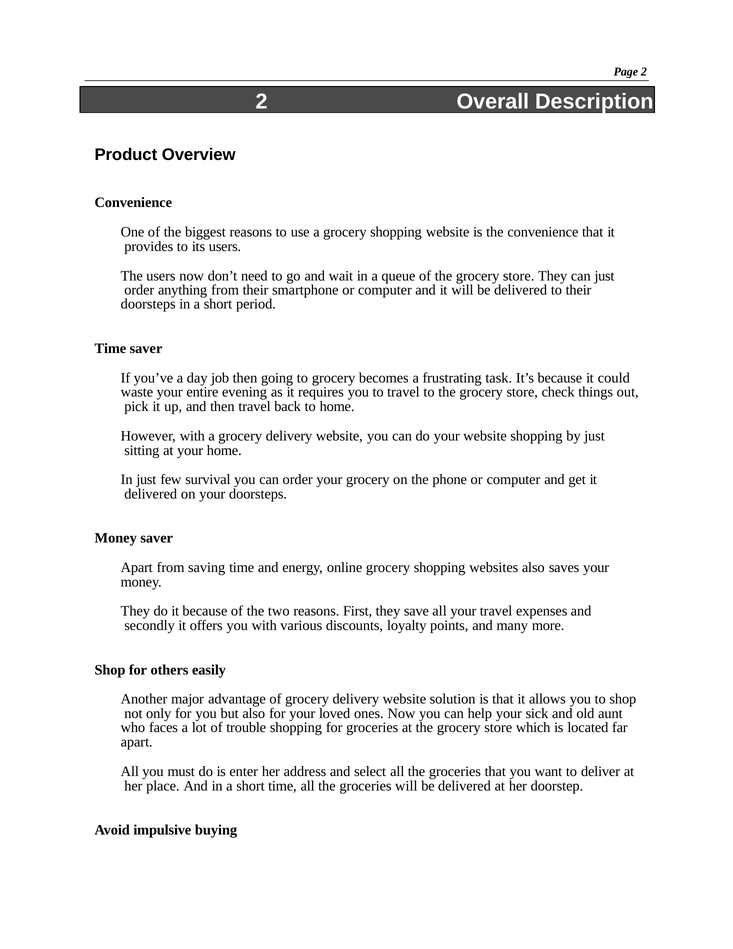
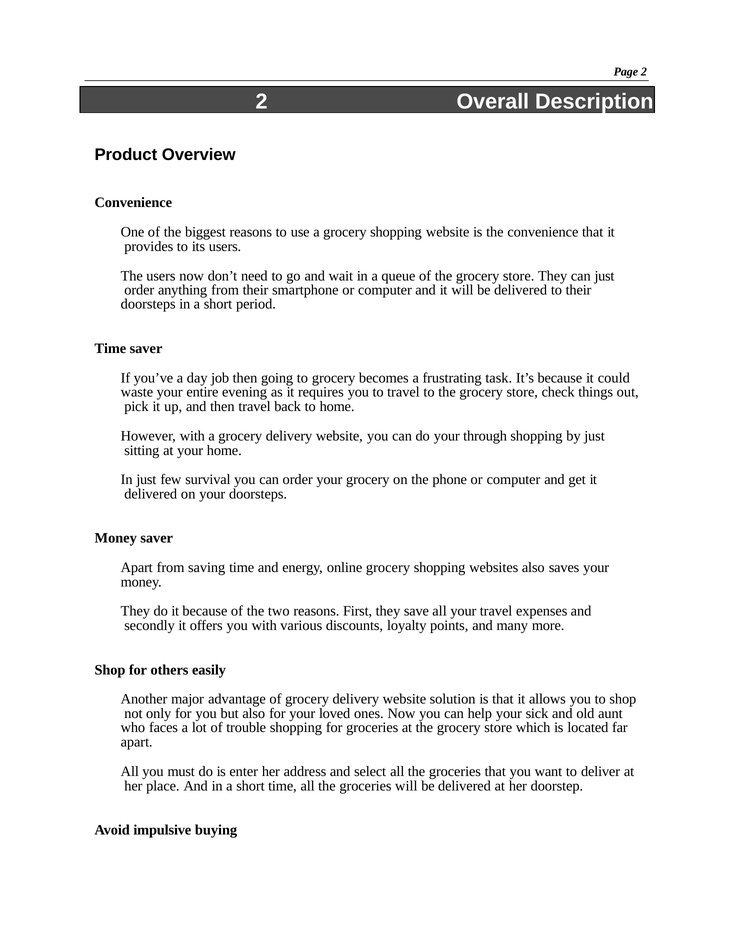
your website: website -> through (485, 436)
